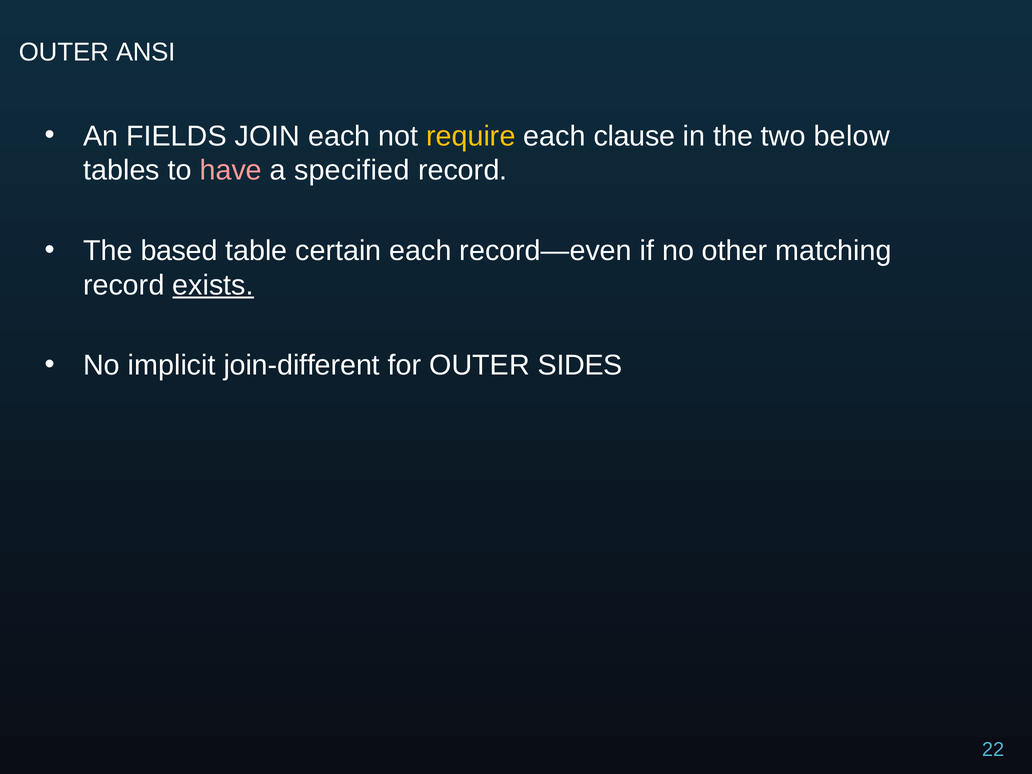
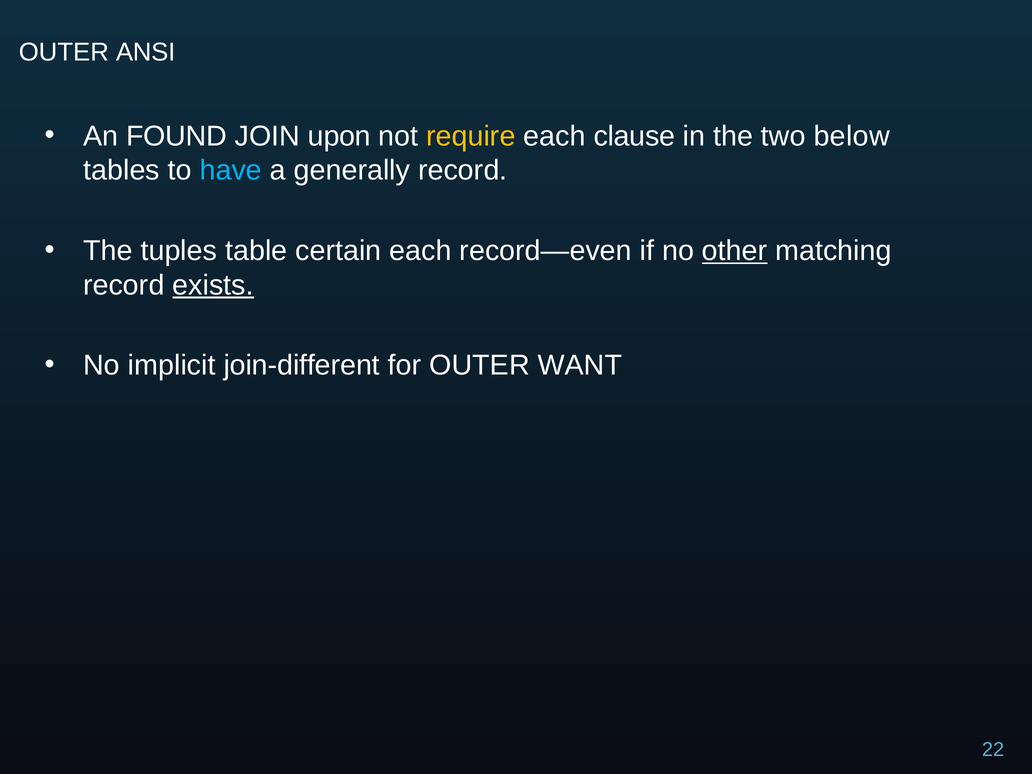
FIELDS: FIELDS -> FOUND (177, 136)
JOIN each: each -> upon (339, 136)
have colour: pink -> light blue (231, 171)
specified: specified -> generally (352, 171)
based: based -> tuples (179, 251)
other underline: none -> present (735, 251)
SIDES: SIDES -> WANT (580, 366)
